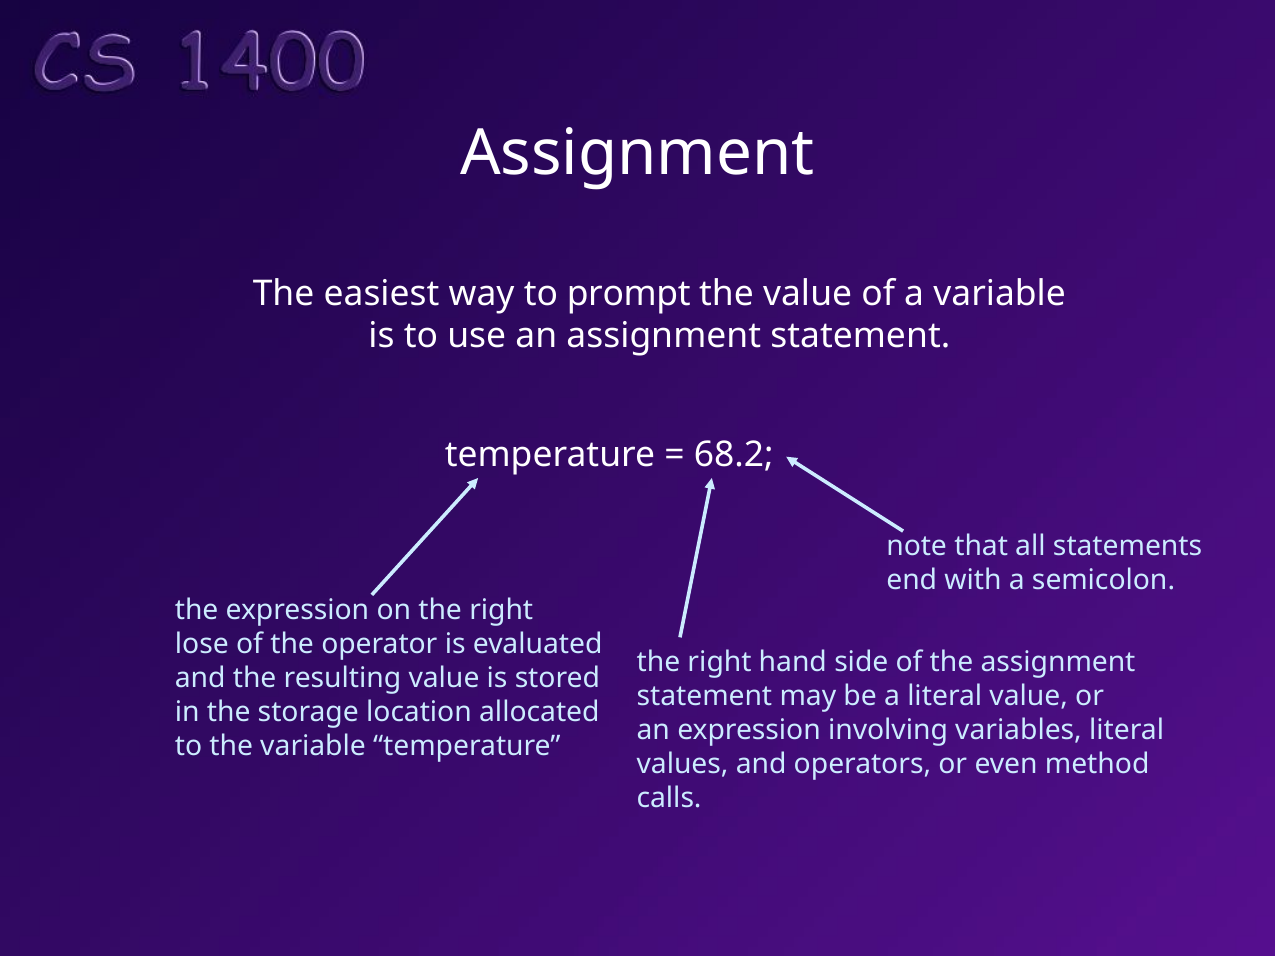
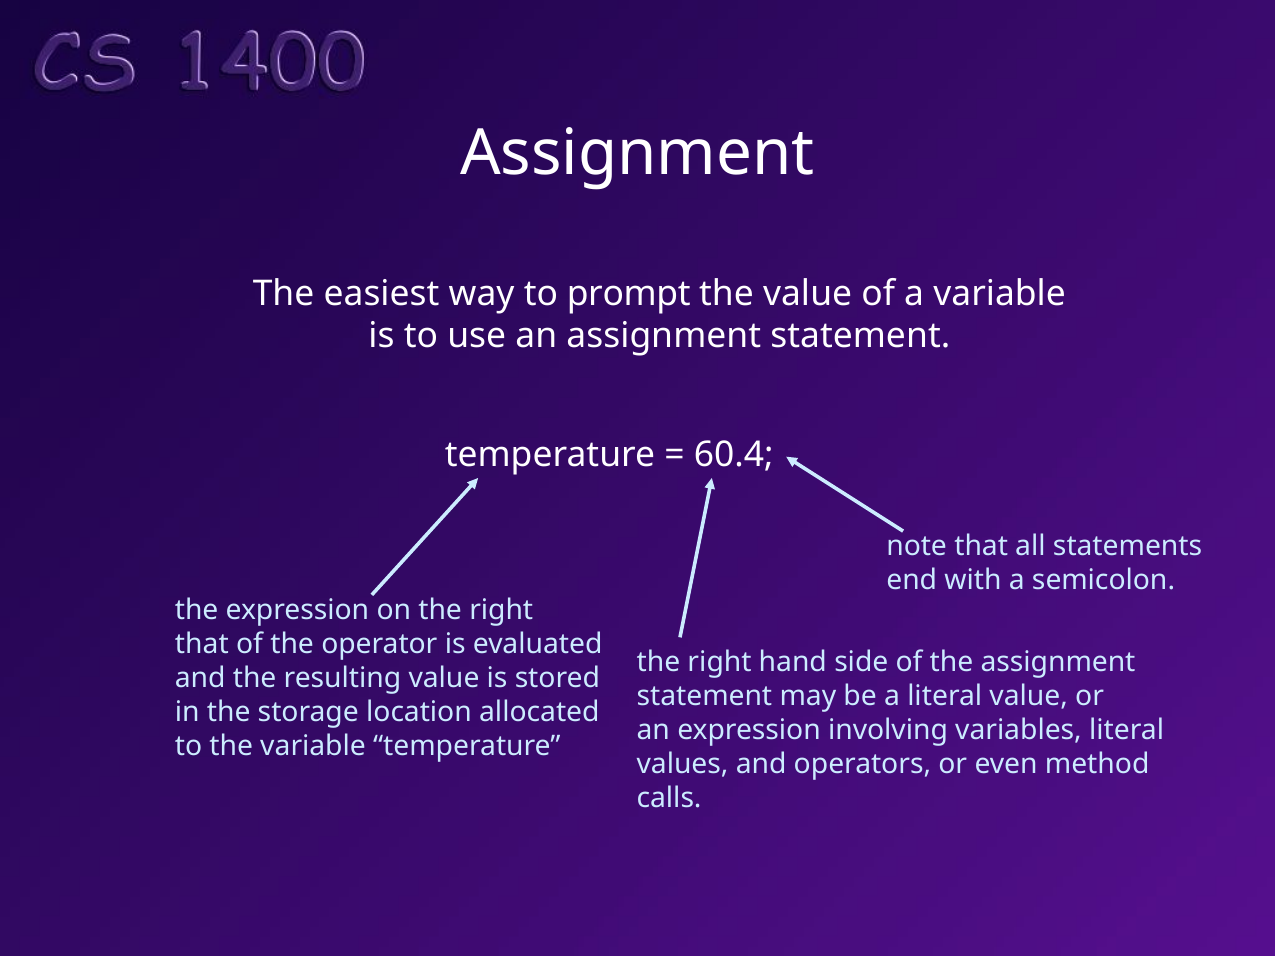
68.2: 68.2 -> 60.4 (734, 455)
lose: lose -> that (202, 644)
